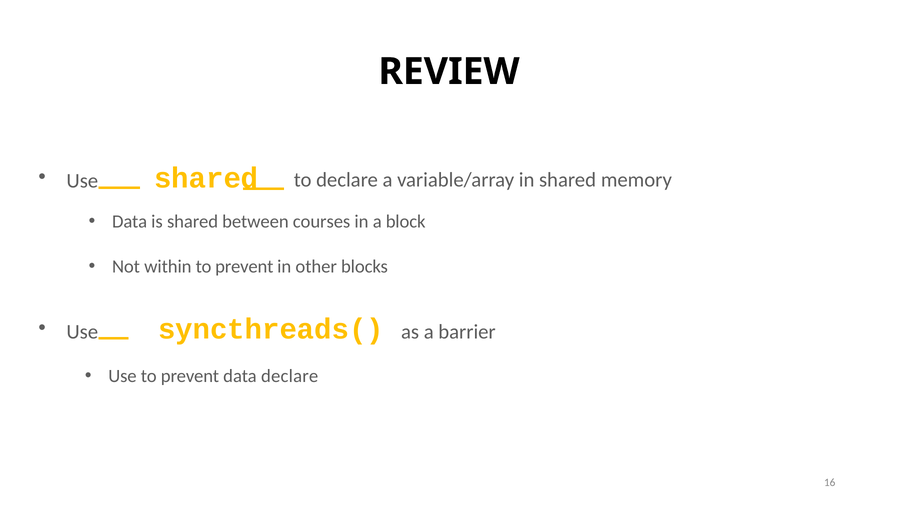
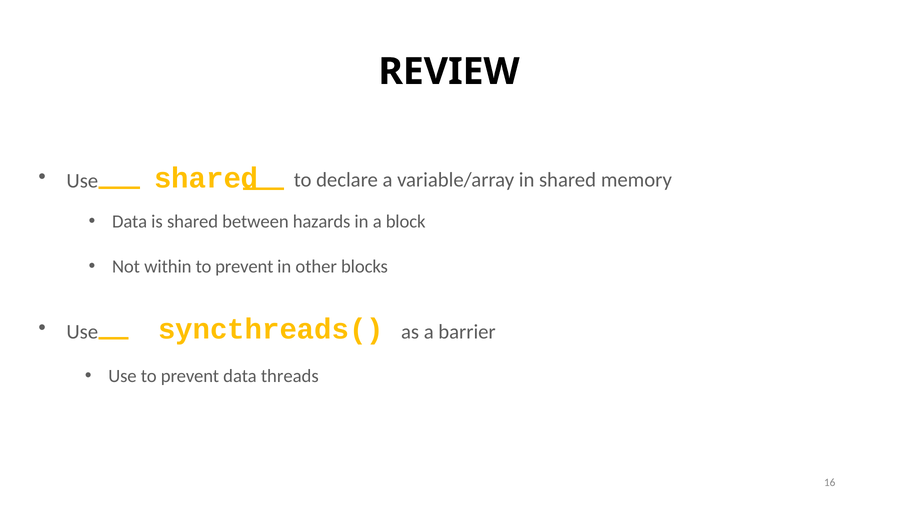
courses: courses -> hazards (322, 221)
data declare: declare -> threads (290, 376)
